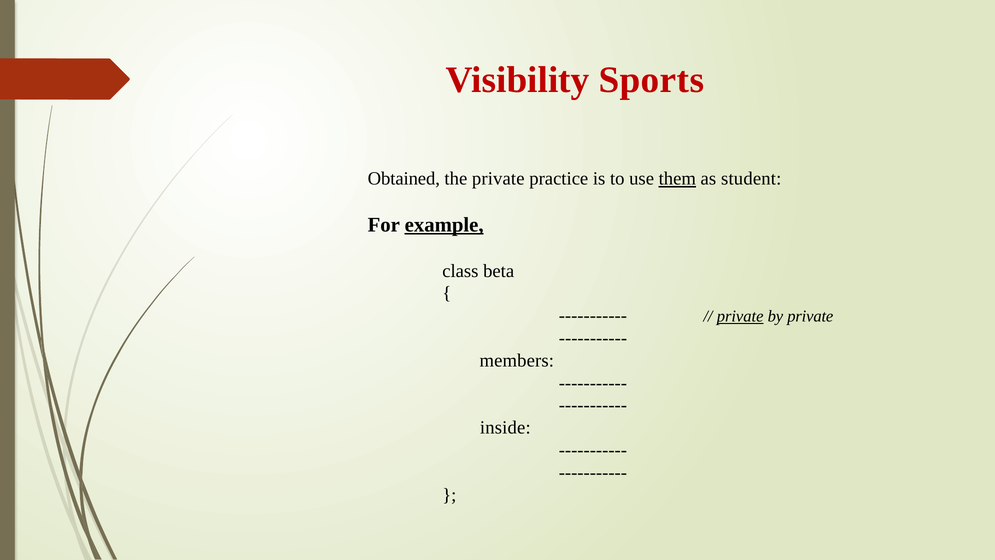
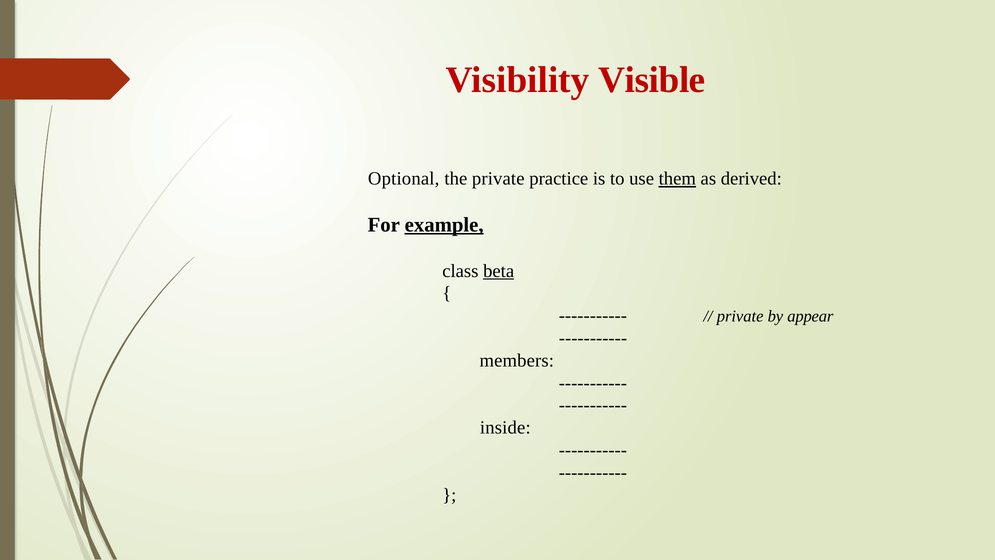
Sports: Sports -> Visible (652, 80)
Obtained: Obtained -> Optional (404, 179)
student: student -> derived (751, 179)
beta underline: none -> present (499, 271)
private underline: present -> none (740, 316)
by private: private -> appear (810, 316)
